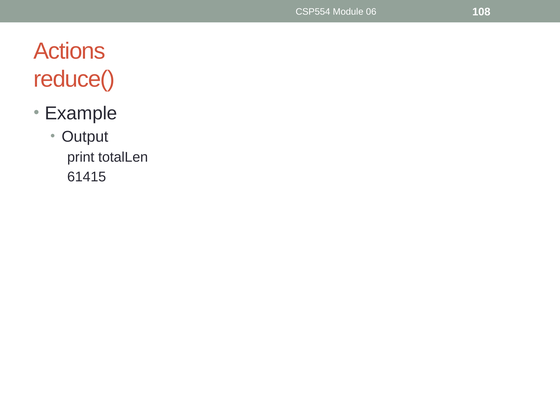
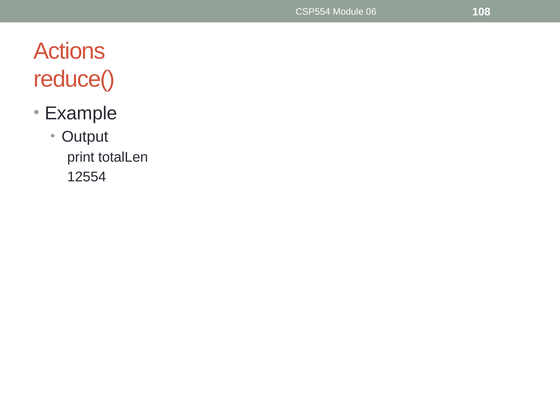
61415: 61415 -> 12554 (87, 177)
